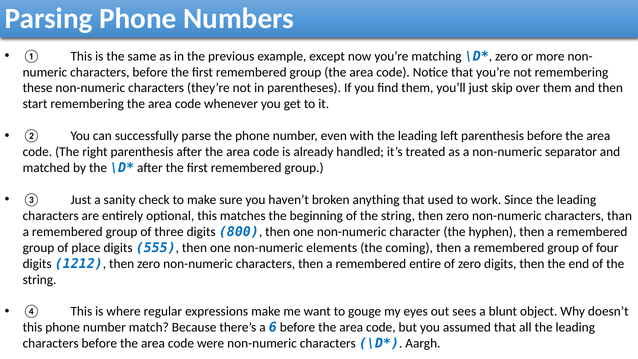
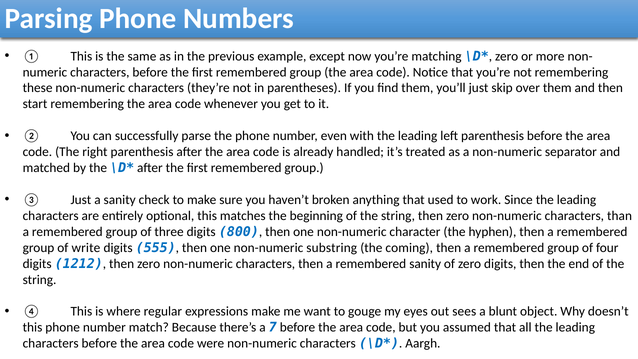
place: place -> write (86, 248)
elements: elements -> substring (332, 248)
remembered entire: entire -> sanity (425, 264)
6: 6 -> 7 (273, 327)
